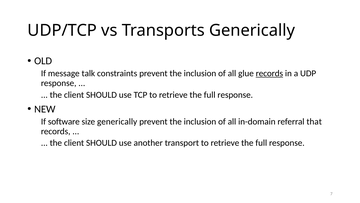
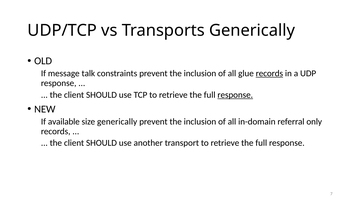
response underline: none -> present (235, 95)
software: software -> available (64, 121)
that: that -> only (314, 121)
